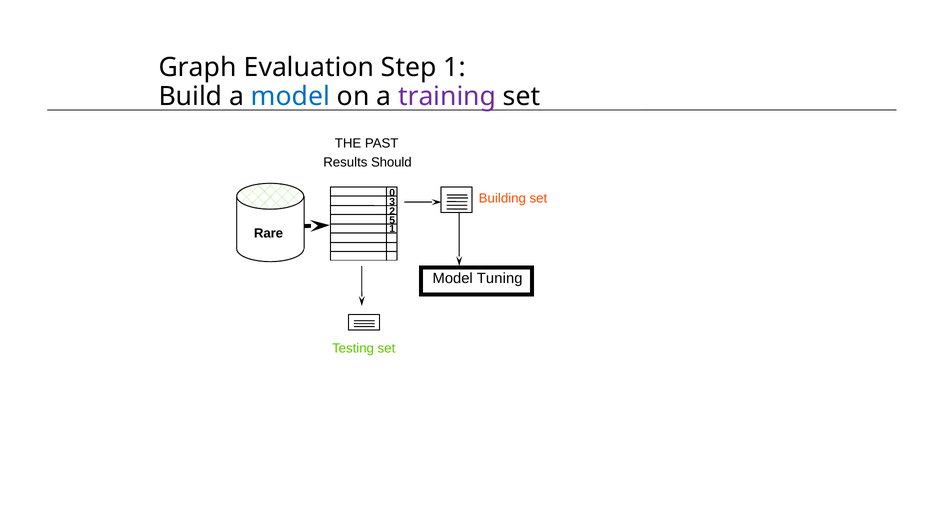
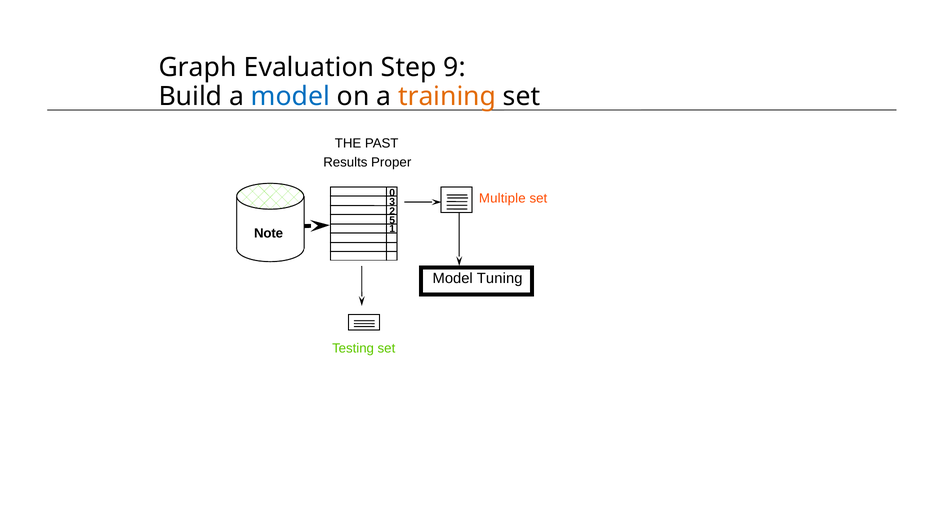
Step 1: 1 -> 9 (455, 68)
training colour: purple -> orange (447, 96)
Should: Should -> Proper (391, 162)
Building: Building -> Multiple (502, 198)
Rare: Rare -> Note (269, 233)
